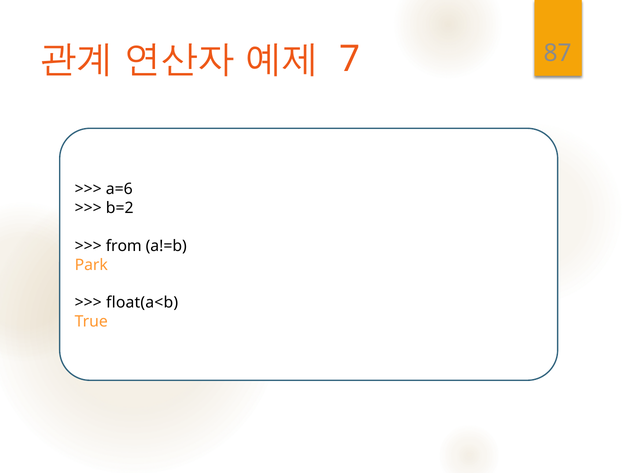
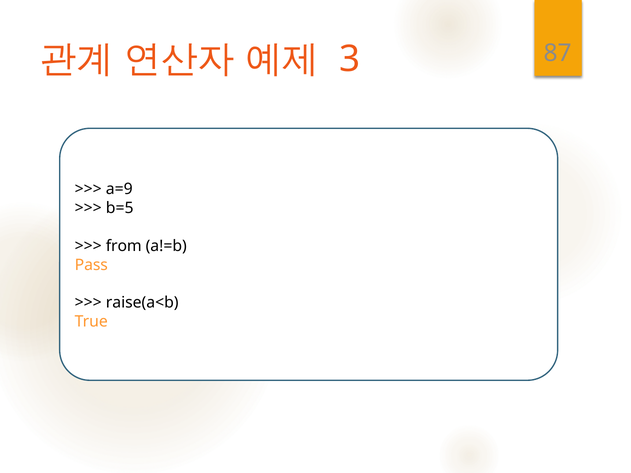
7: 7 -> 3 (350, 59)
a=6: a=6 -> a=9 (119, 189)
b=2: b=2 -> b=5 (120, 208)
Park: Park -> Pass (91, 265)
float(a<b: float(a<b -> raise(a<b (142, 303)
